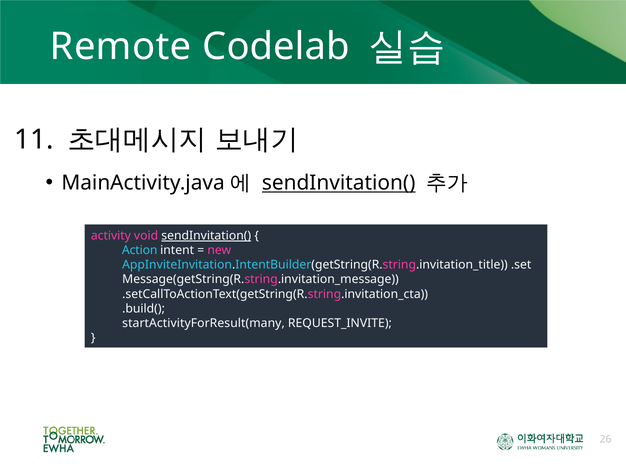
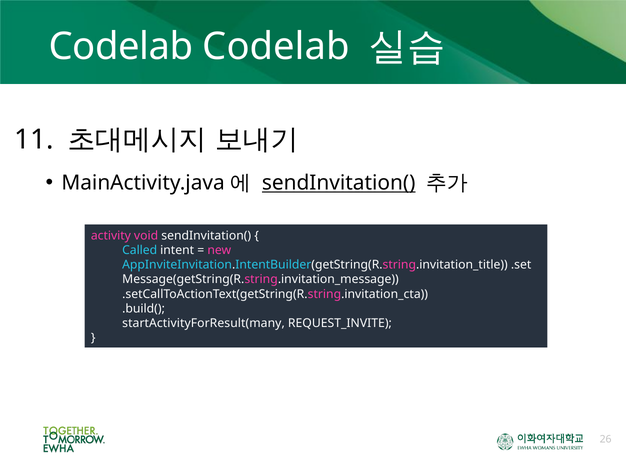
Remote: Remote -> Codelab (121, 47)
sendInvitation( underline: present -> none (206, 236)
Action: Action -> Called (140, 251)
